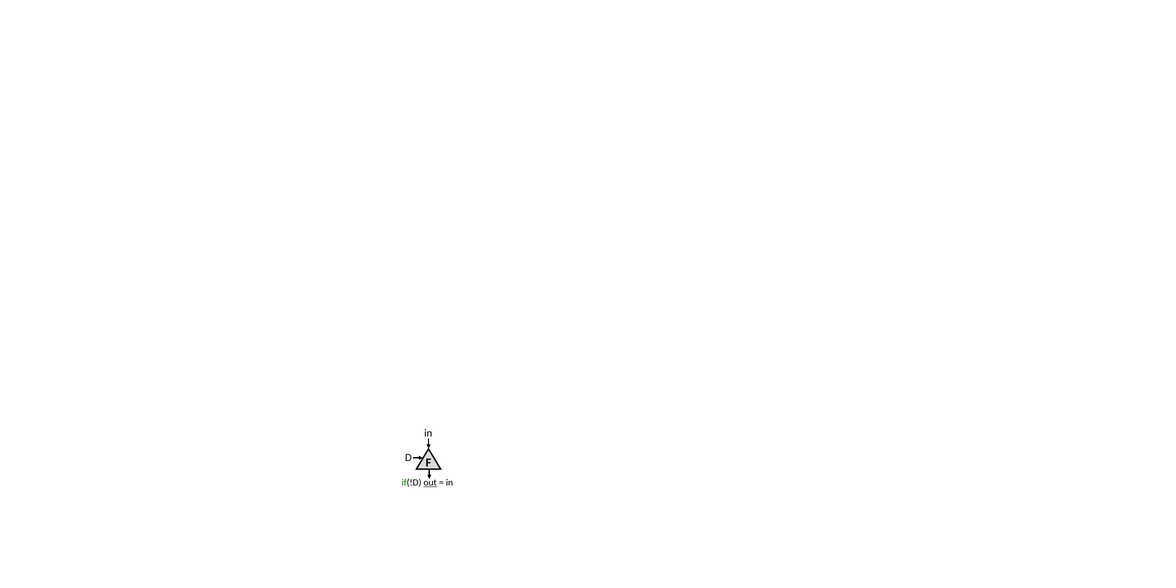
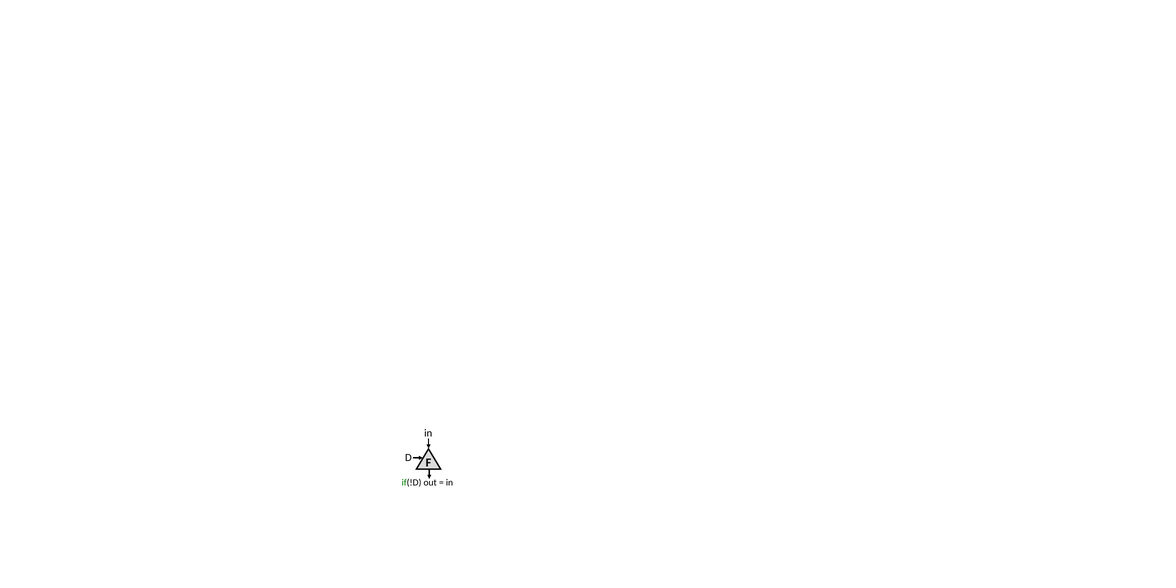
out underline: present -> none (430, 483)
